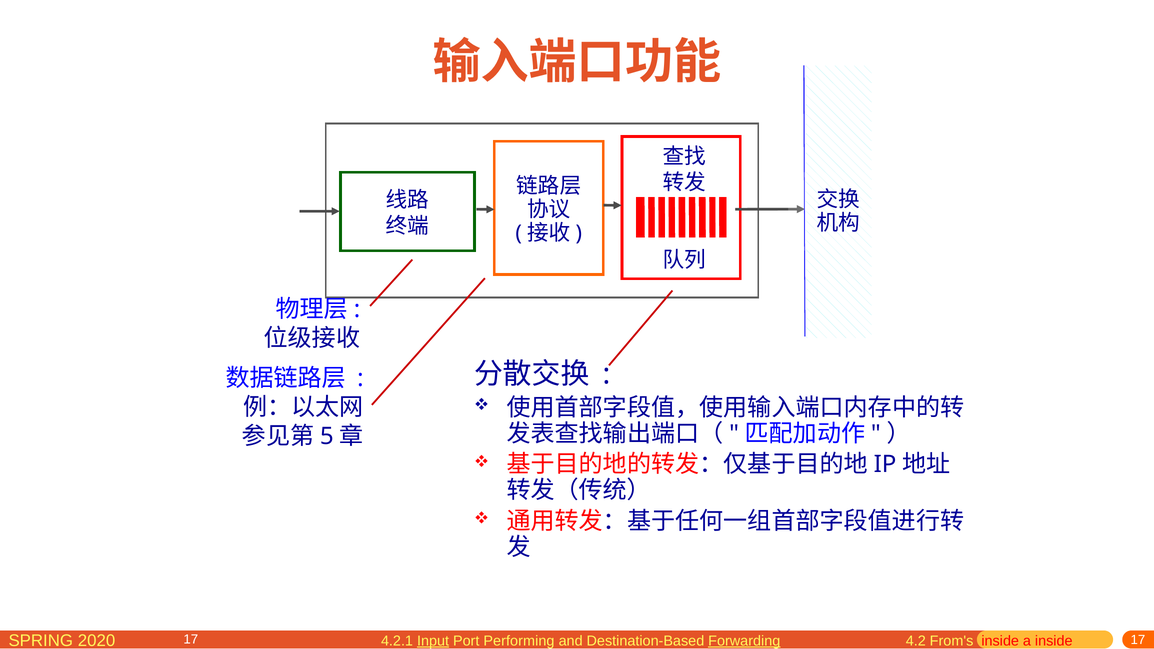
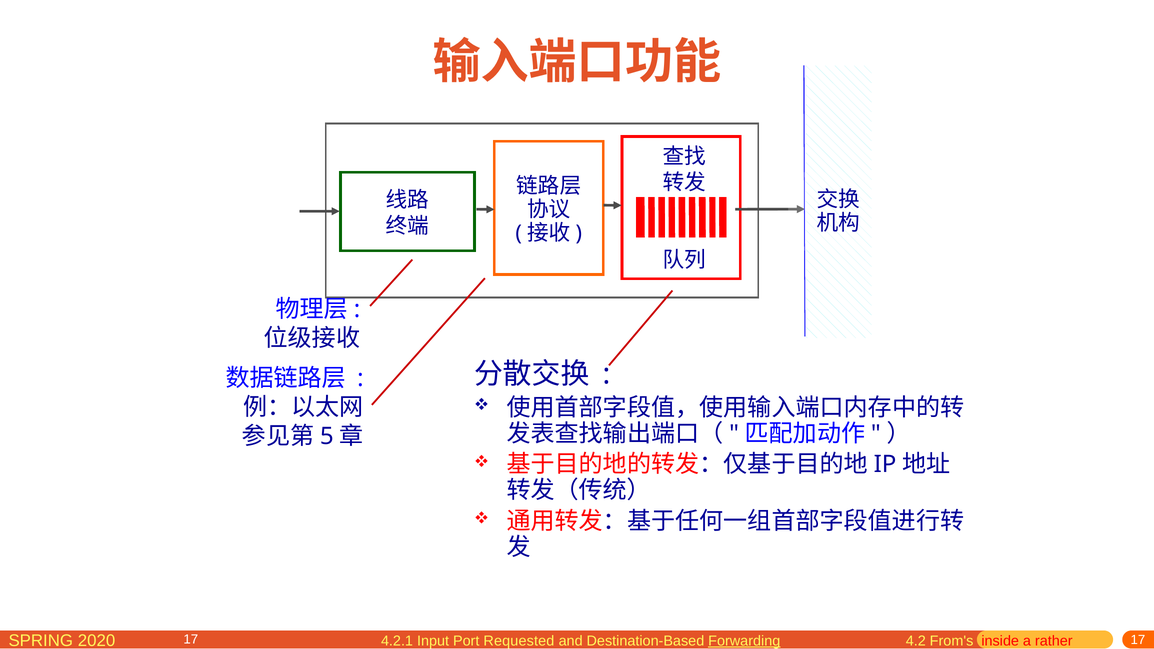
Input underline: present -> none (433, 641)
Performing: Performing -> Requested (519, 641)
a inside: inside -> rather (1054, 641)
